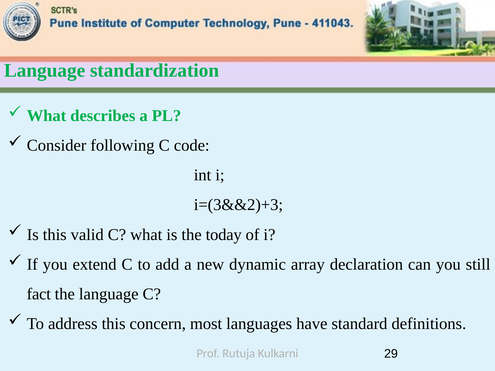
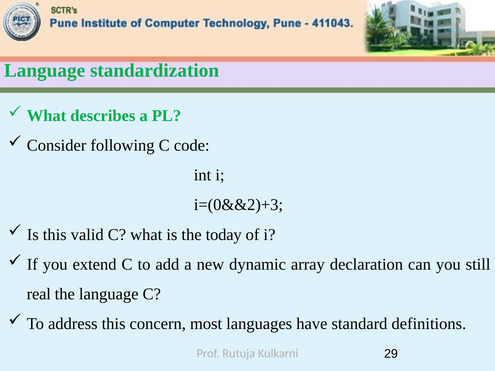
i=(3&&2)+3: i=(3&&2)+3 -> i=(0&&2)+3 (238, 205)
fact: fact -> real (39, 294)
